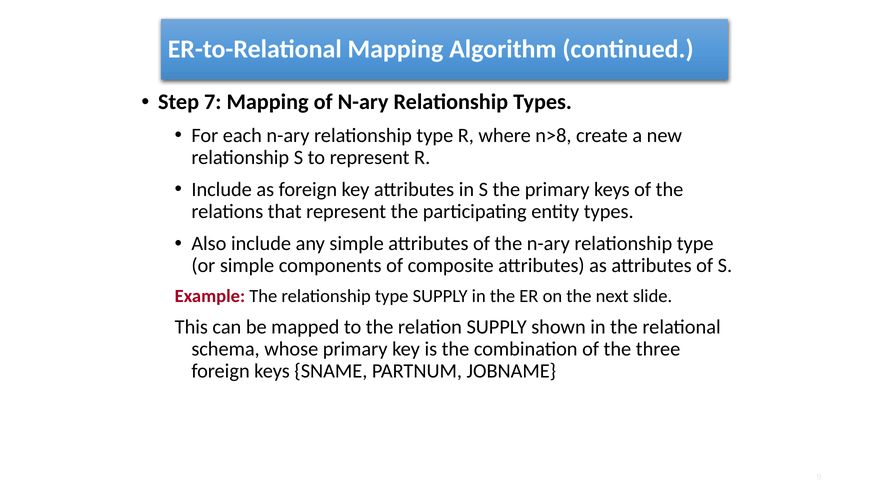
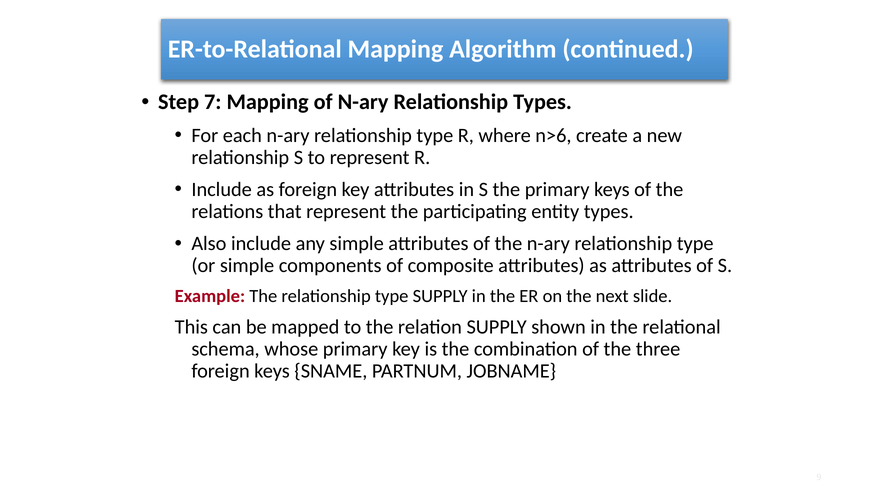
n>8: n>8 -> n>6 (553, 135)
